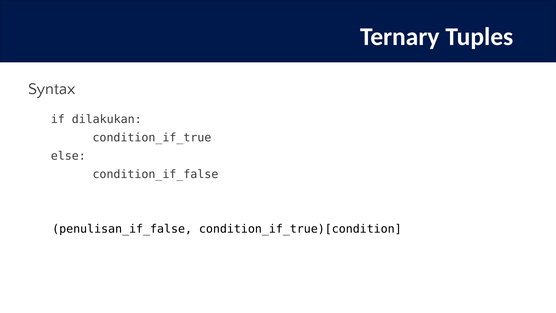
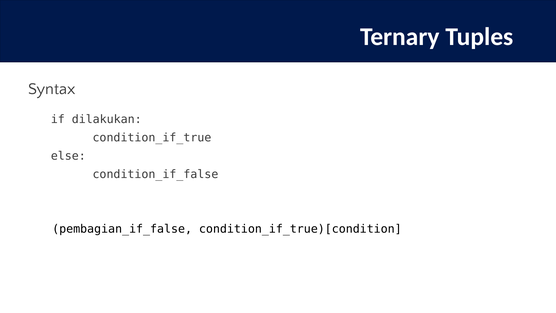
penulisan_if_false: penulisan_if_false -> pembagian_if_false (122, 229)
